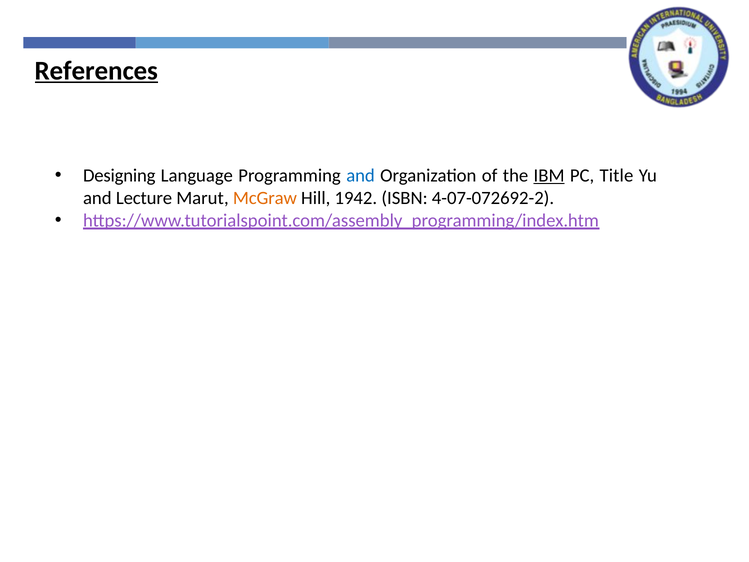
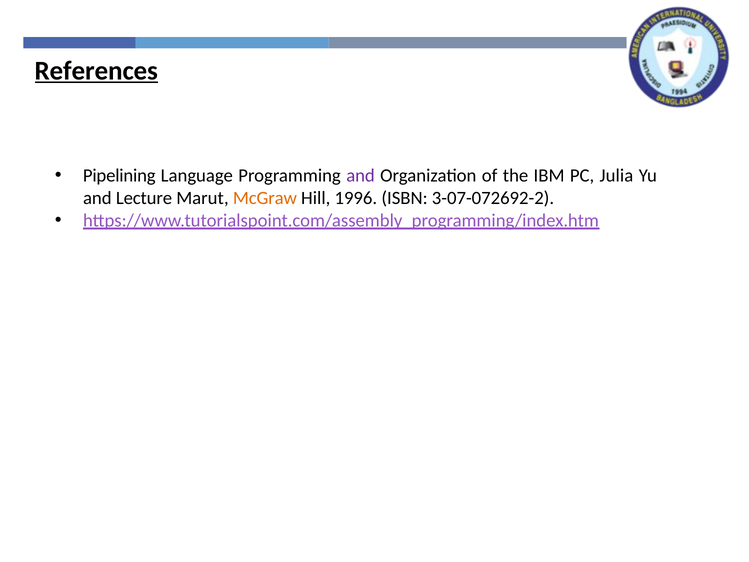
Designing: Designing -> Pipelining (119, 175)
and colour: blue -> purple (361, 175)
IBM underline: present -> none (549, 175)
Title: Title -> Julia (616, 175)
1942: 1942 -> 1996 (356, 198)
4-07-072692-2: 4-07-072692-2 -> 3-07-072692-2 (493, 198)
